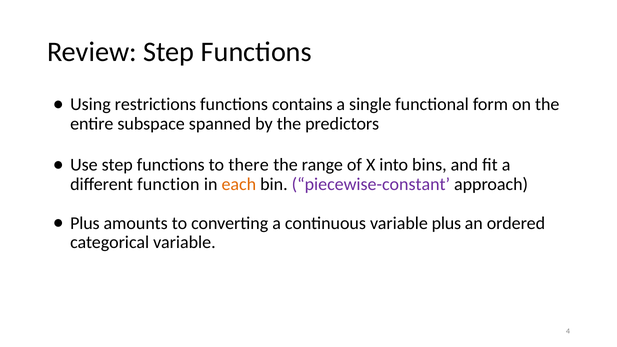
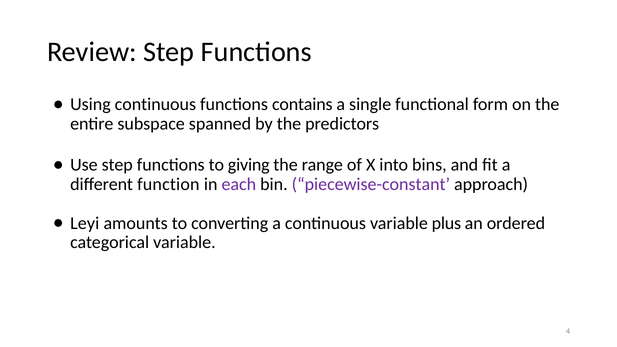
Using restrictions: restrictions -> continuous (155, 104)
there: there -> giving (249, 165)
each colour: orange -> purple (239, 184)
Plus: Plus -> Leyi (85, 223)
